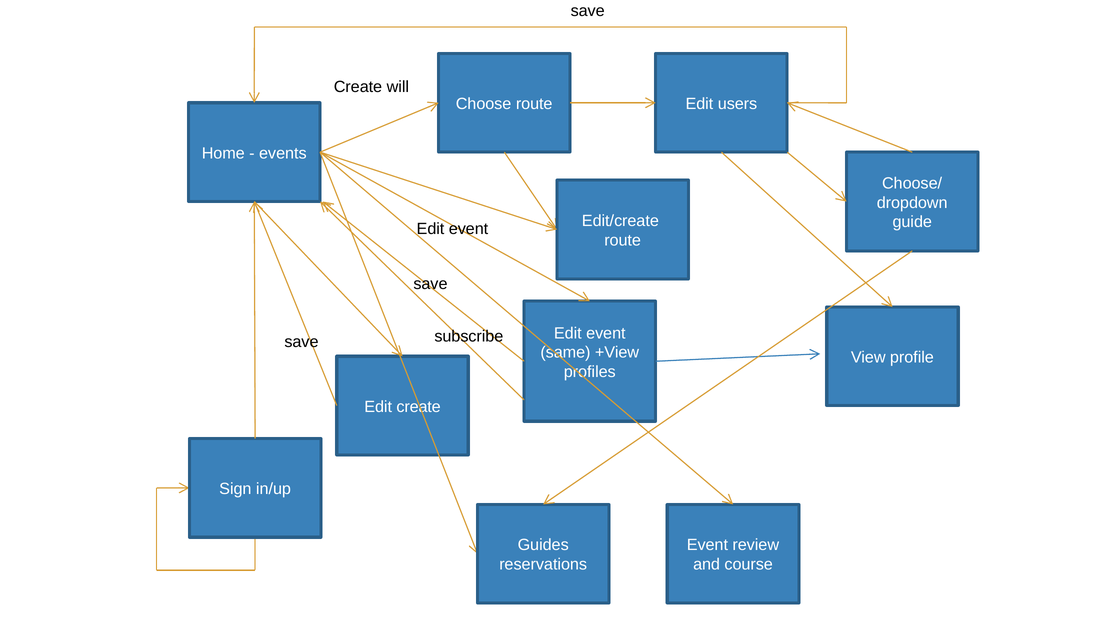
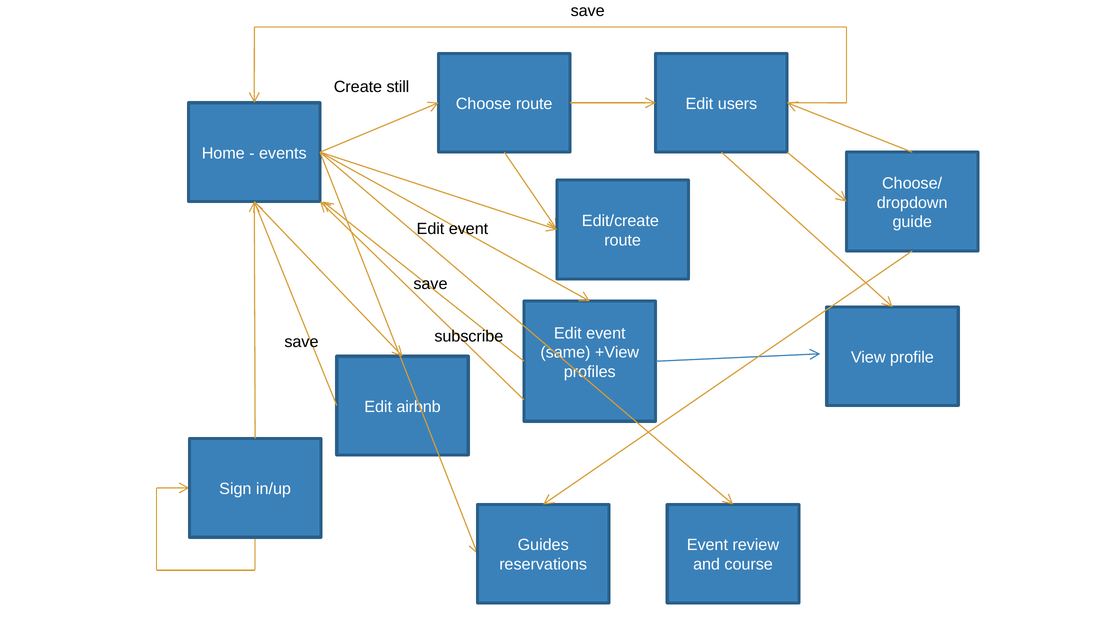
will: will -> still (398, 87)
Edit create: create -> airbnb (419, 407)
